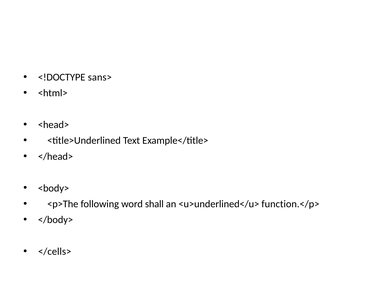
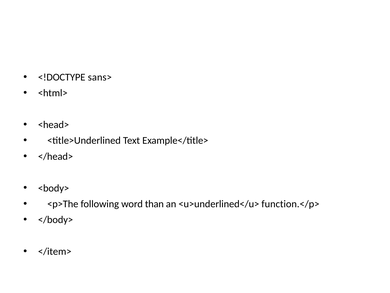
shall: shall -> than (154, 204)
</cells>: </cells> -> </item> (55, 251)
